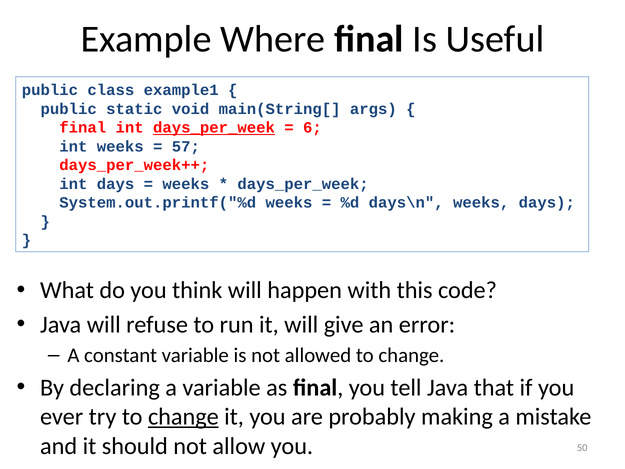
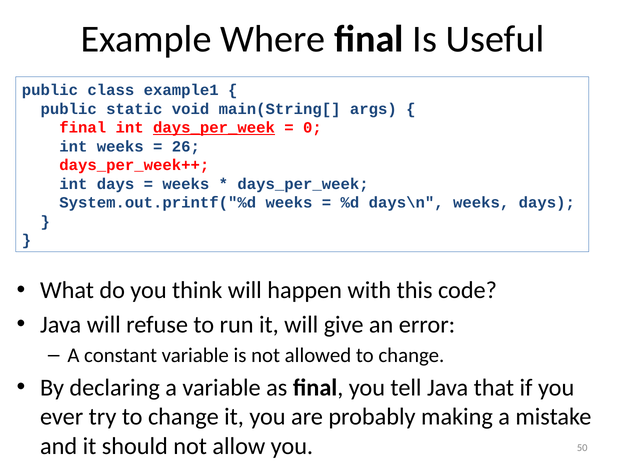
6: 6 -> 0 (312, 128)
57: 57 -> 26 (186, 146)
change underline: present -> none (183, 417)
